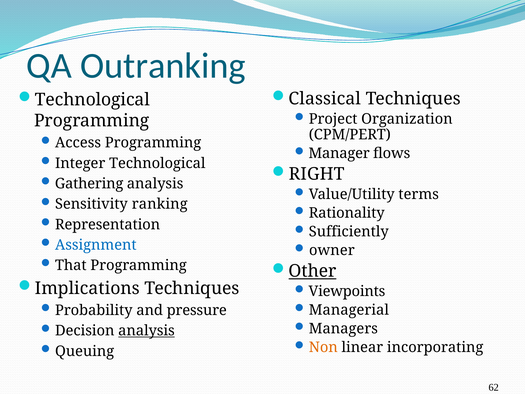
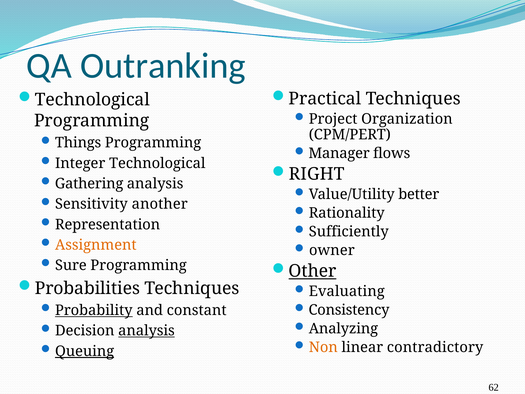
Classical: Classical -> Practical (325, 99)
Access: Access -> Things (78, 143)
terms: terms -> better (419, 194)
ranking: ranking -> another (160, 204)
Assignment colour: blue -> orange (96, 245)
That: That -> Sure (71, 265)
Implications: Implications -> Probabilities (87, 288)
Viewpoints: Viewpoints -> Evaluating (347, 291)
Probability underline: none -> present (94, 310)
pressure: pressure -> constant (197, 310)
Managerial: Managerial -> Consistency (349, 310)
Managers: Managers -> Analyzing (343, 329)
incorporating: incorporating -> contradictory (435, 347)
Queuing underline: none -> present (85, 351)
